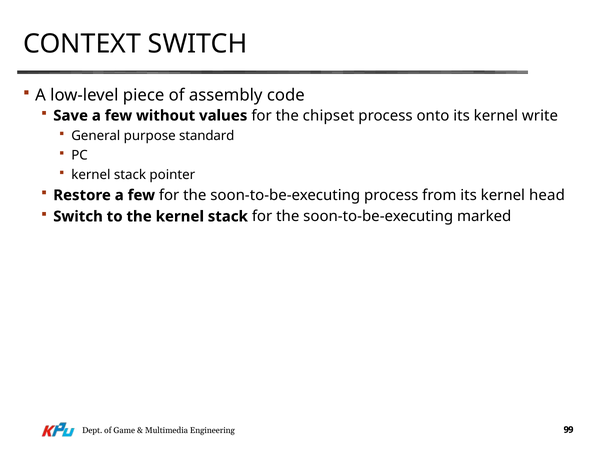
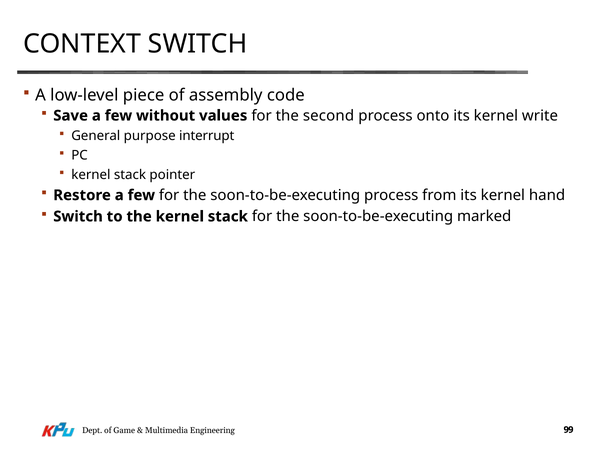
chipset: chipset -> second (329, 116)
standard: standard -> interrupt (207, 136)
head: head -> hand (547, 195)
